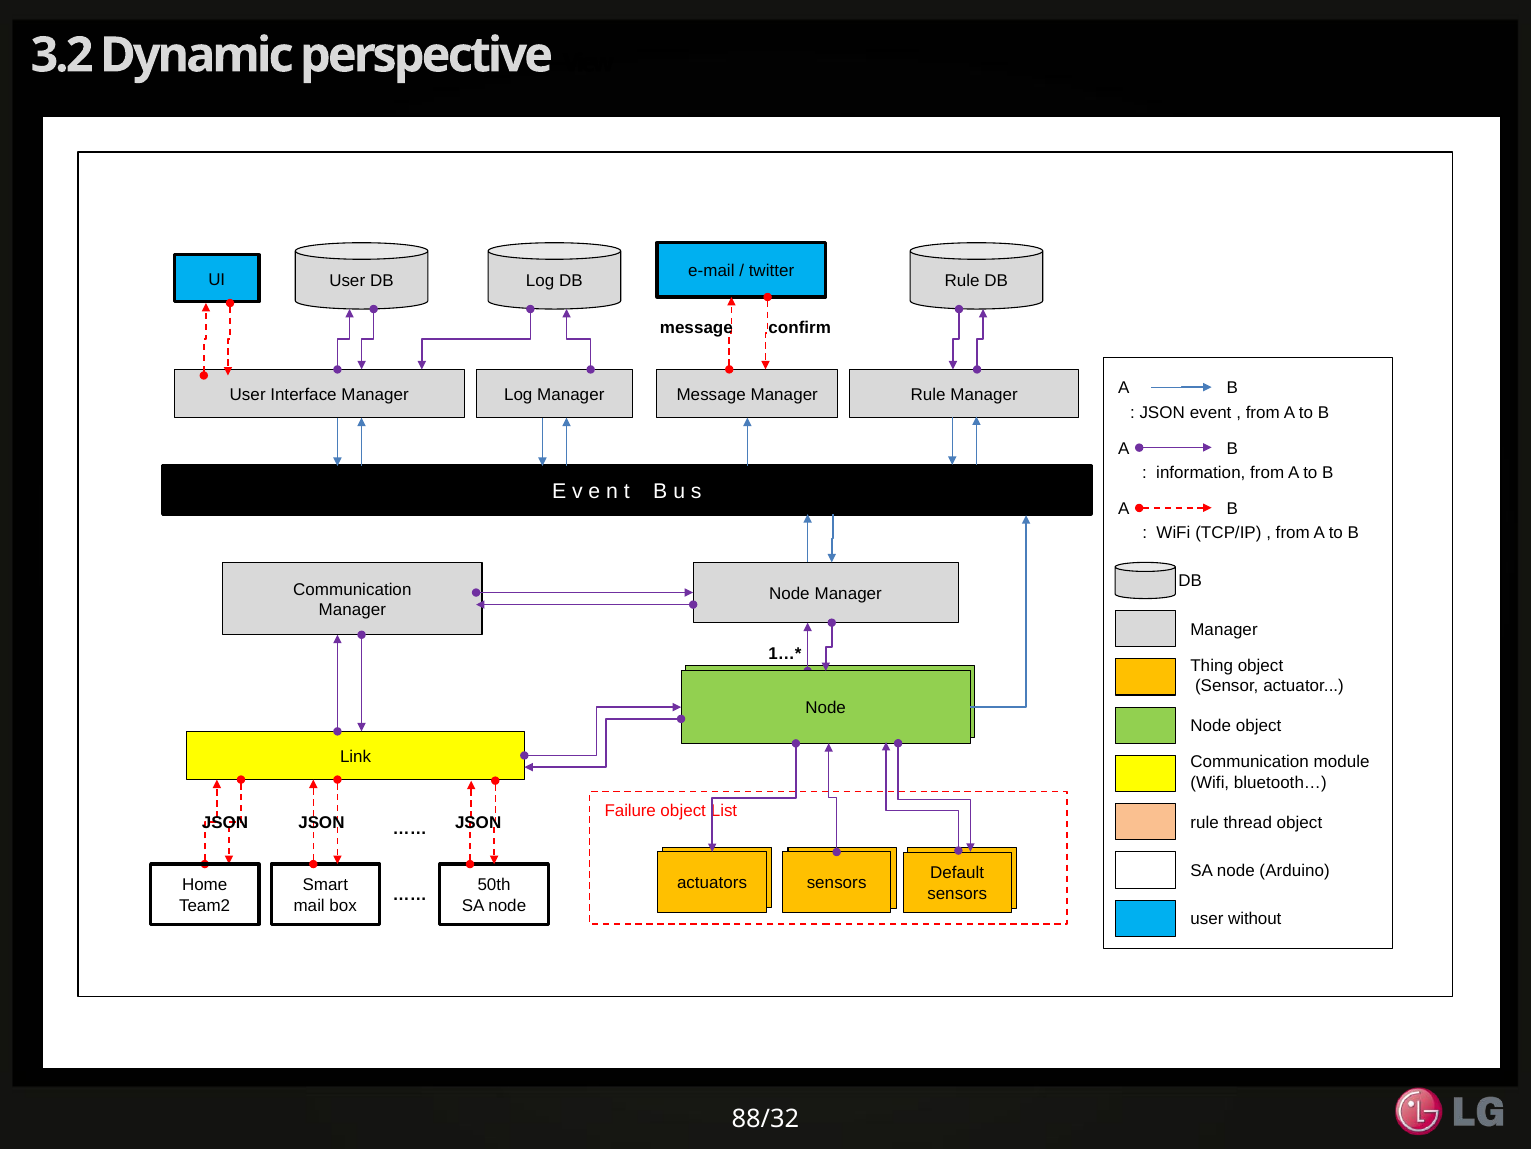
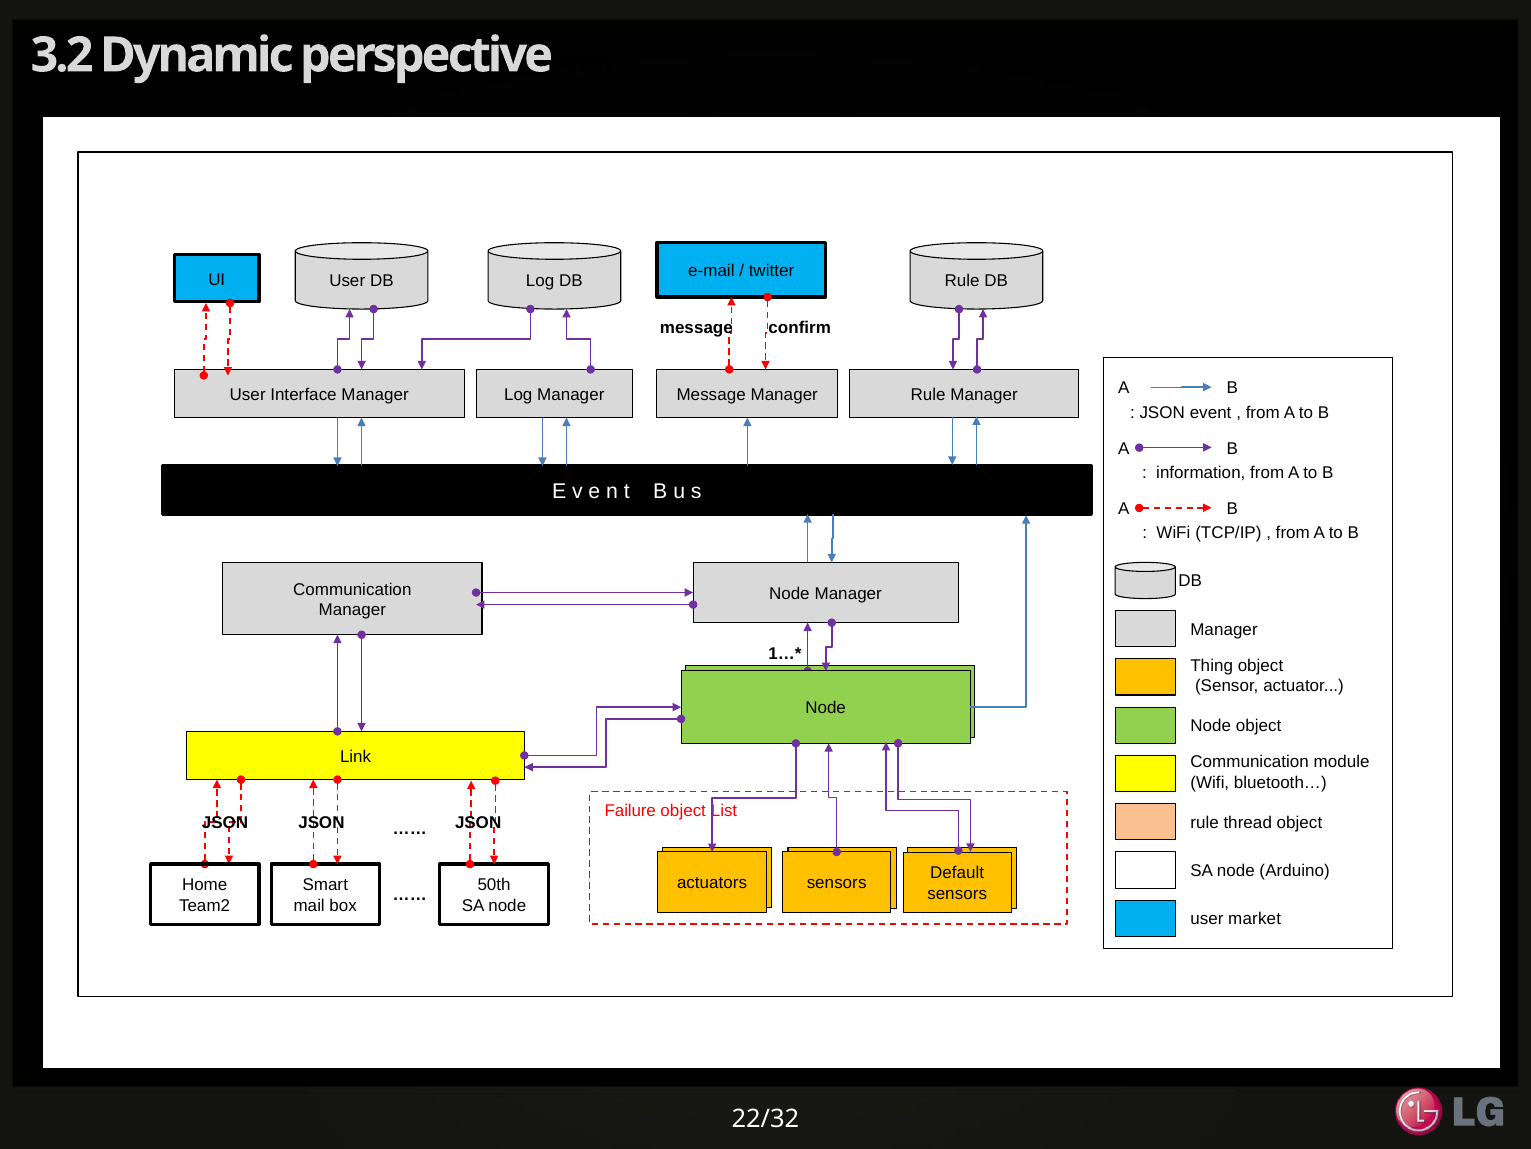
without: without -> market (1255, 919)
88/32: 88/32 -> 22/32 (765, 1119)
